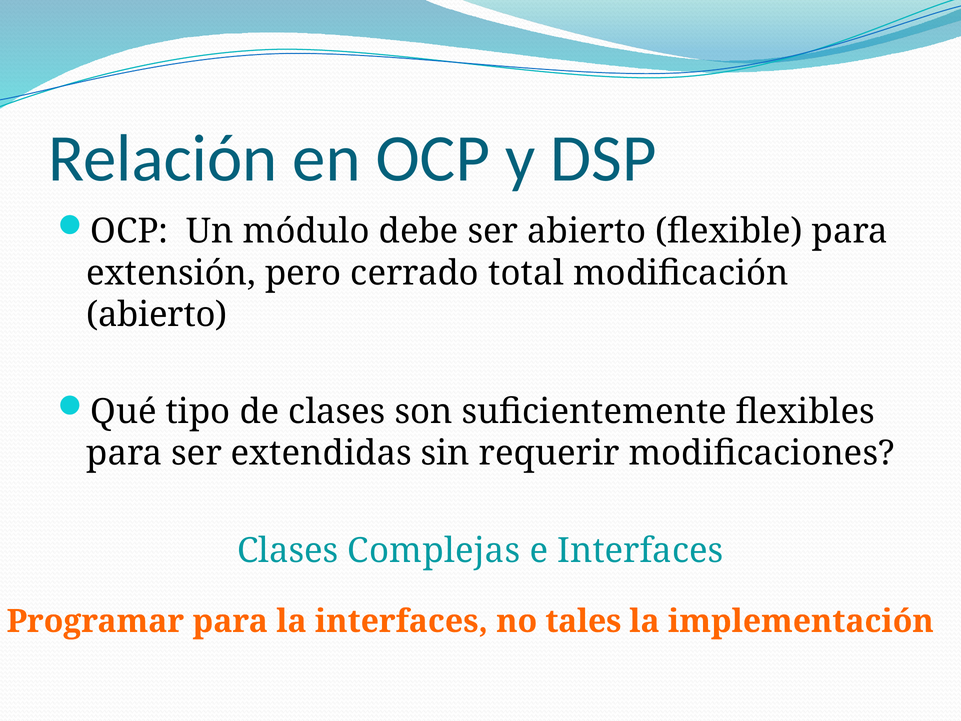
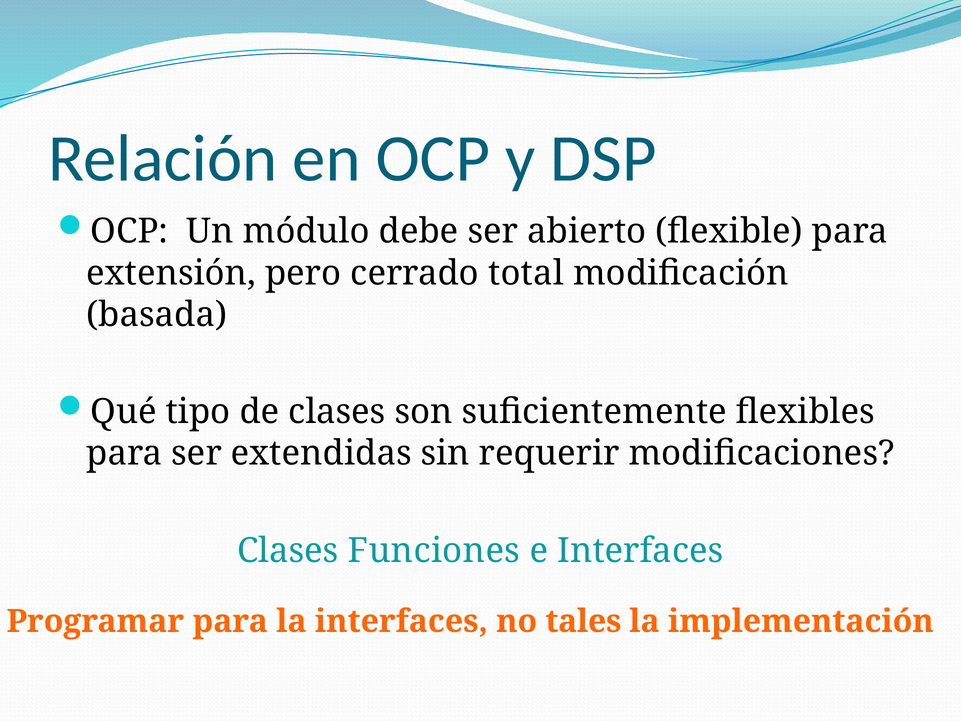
abierto: abierto -> basada (157, 315)
Complejas: Complejas -> Funciones (434, 550)
